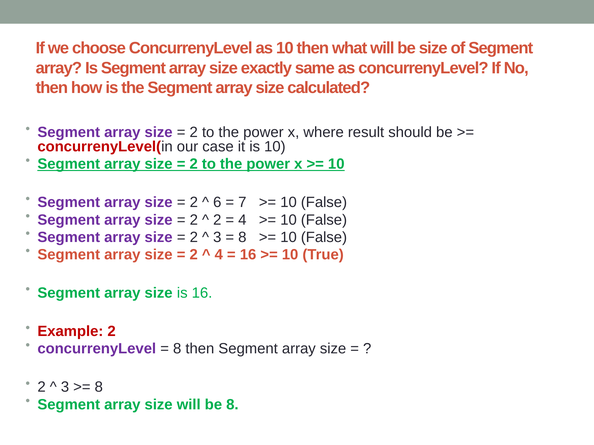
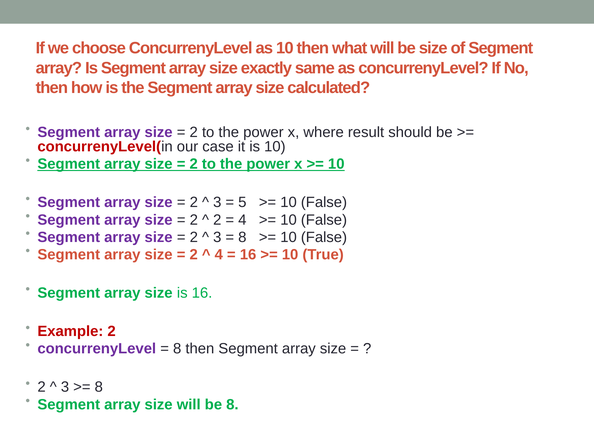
6: 6 -> 3 (217, 203)
7: 7 -> 5 (242, 203)
